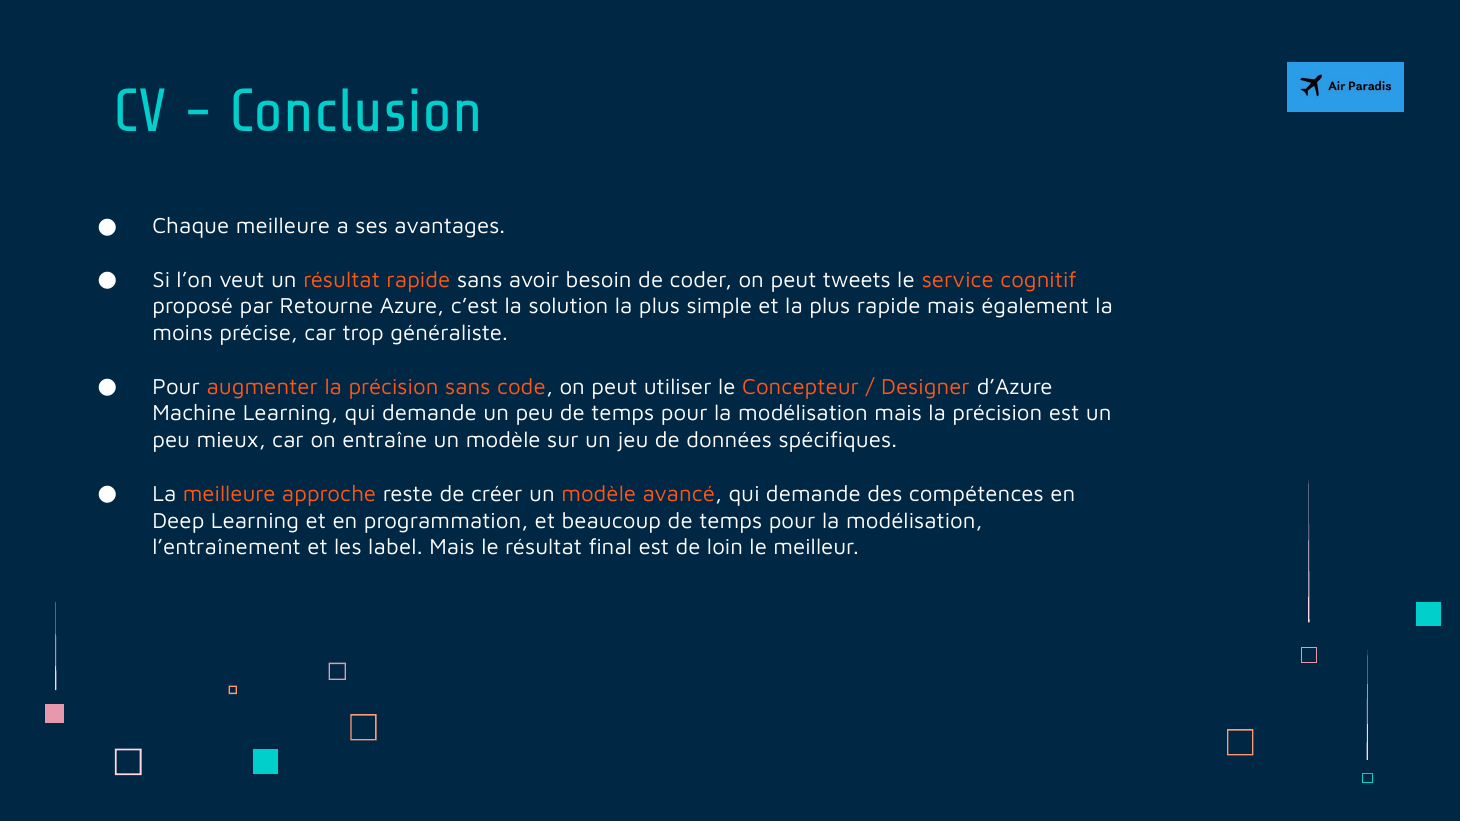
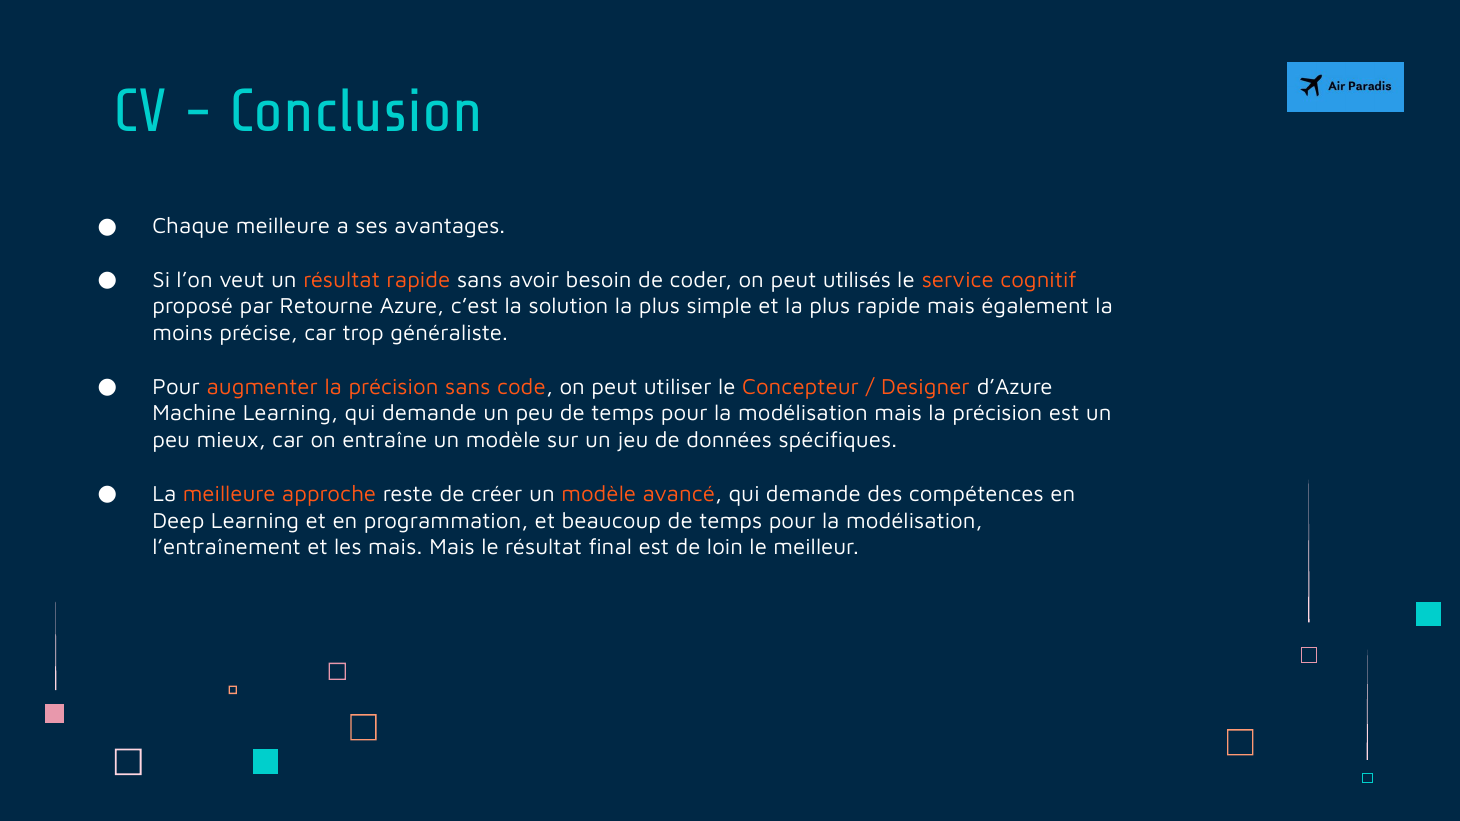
tweets: tweets -> utilisés (857, 280)
les label: label -> mais (395, 548)
